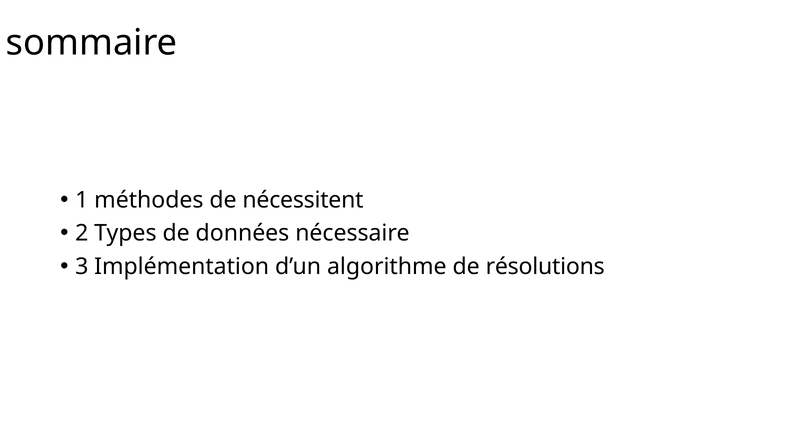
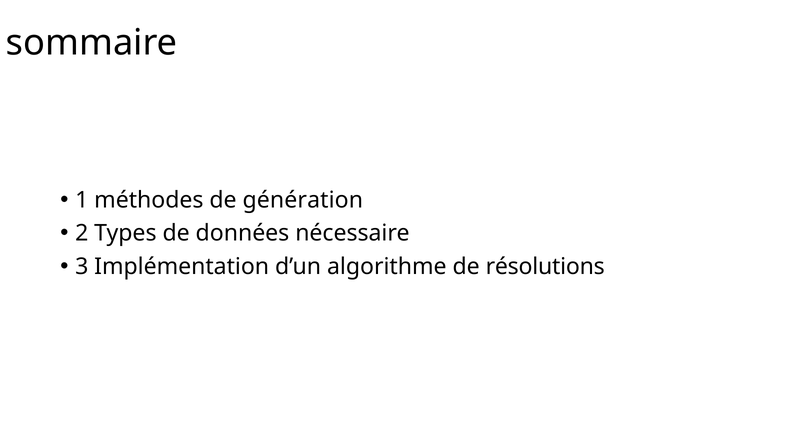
nécessitent: nécessitent -> génération (303, 200)
